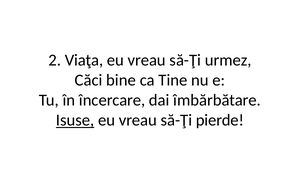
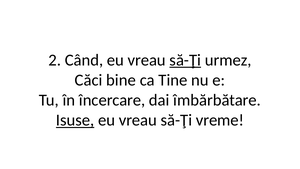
Viaţa: Viaţa -> Când (84, 60)
să-Ţi underline: none -> present (185, 60)
pierde: pierde -> vreme (220, 120)
